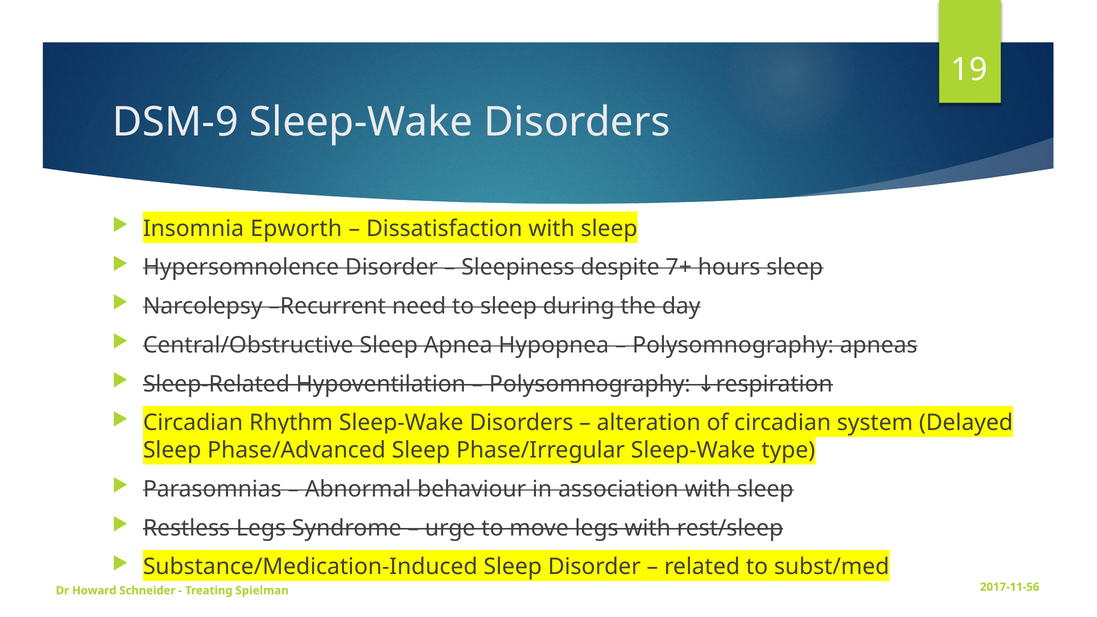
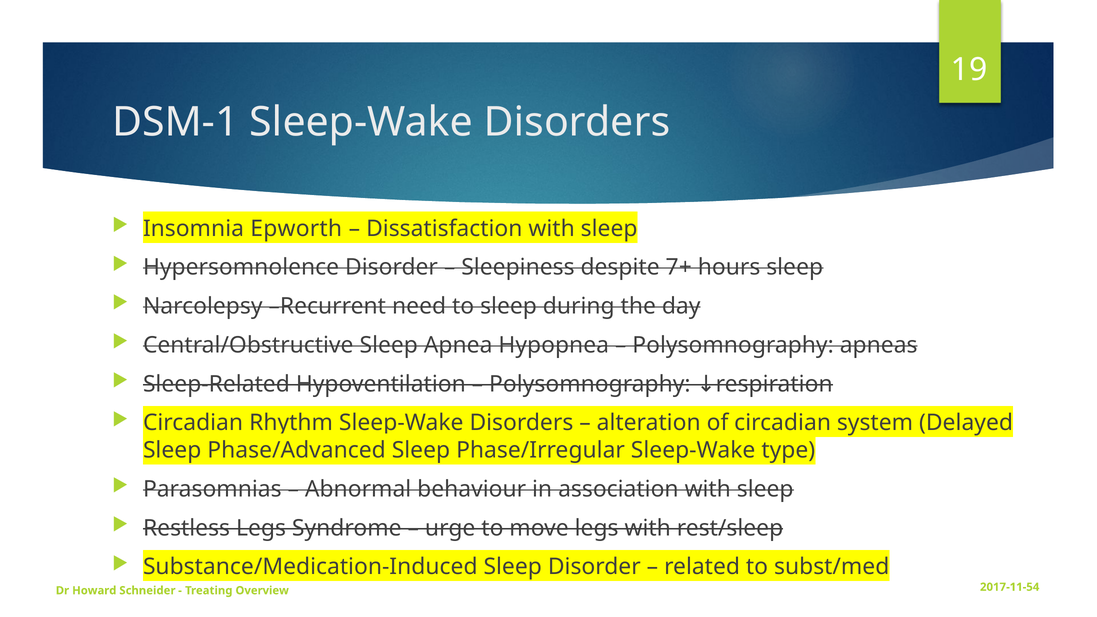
DSM-9: DSM-9 -> DSM-1 (175, 122)
2017-11-56: 2017-11-56 -> 2017-11-54 (1010, 587)
Spielman: Spielman -> Overview (262, 591)
